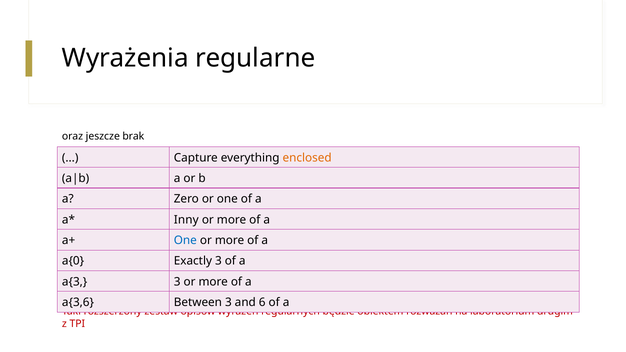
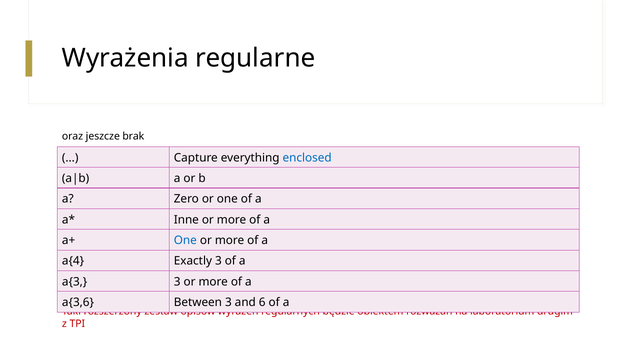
enclosed colour: orange -> blue (307, 158)
Inny: Inny -> Inne (186, 220)
a{0: a{0 -> a{4 (73, 261)
